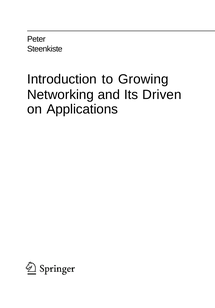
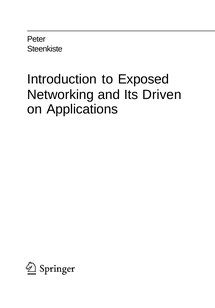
Growing: Growing -> Exposed (143, 79)
